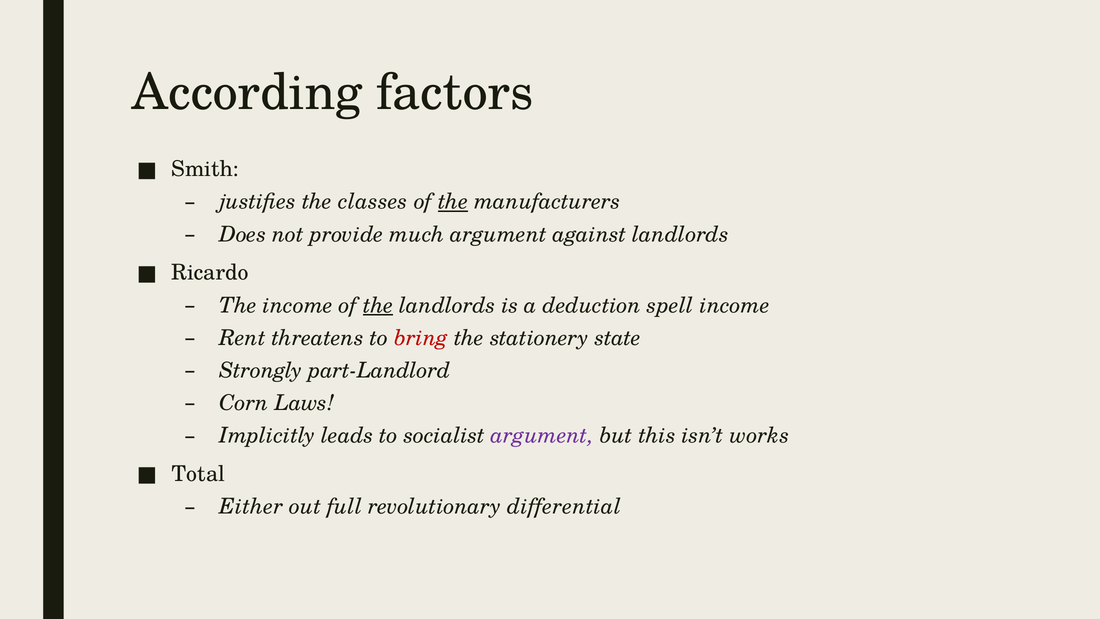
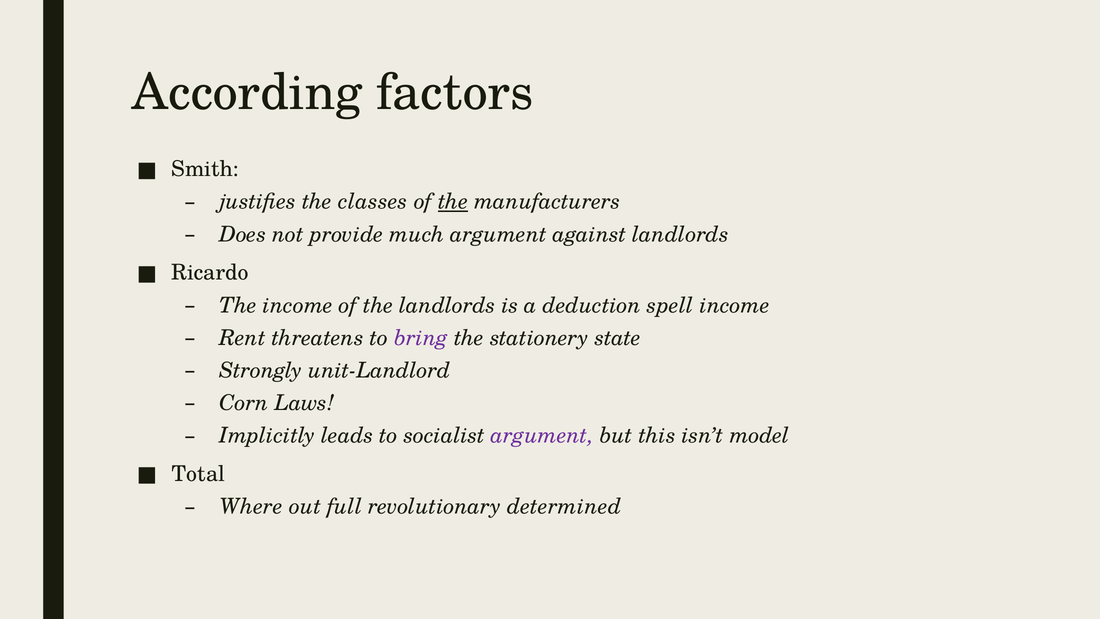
the underline: present -> none (378, 305)
bring colour: red -> purple (421, 338)
part-Landlord: part-Landlord -> unit-Landlord (379, 370)
works: works -> model (760, 436)
Either: Either -> Where (251, 506)
differential: differential -> determined (564, 506)
